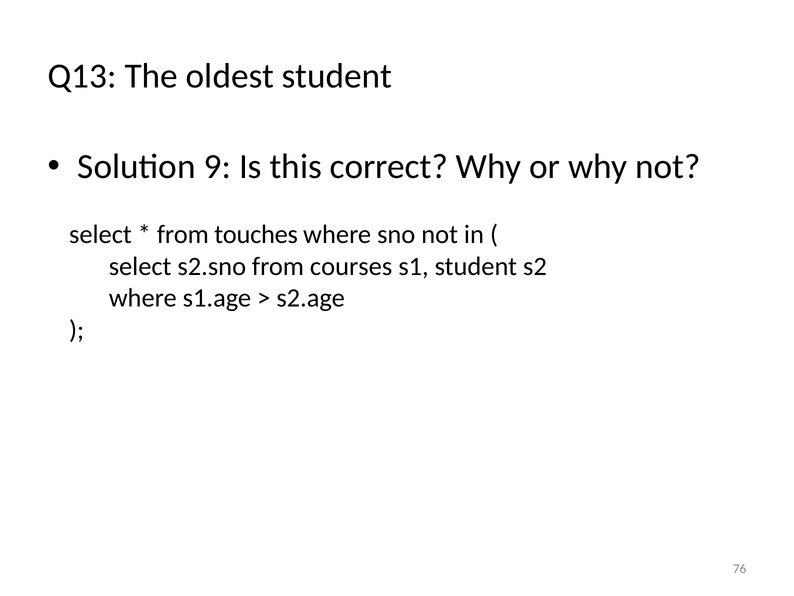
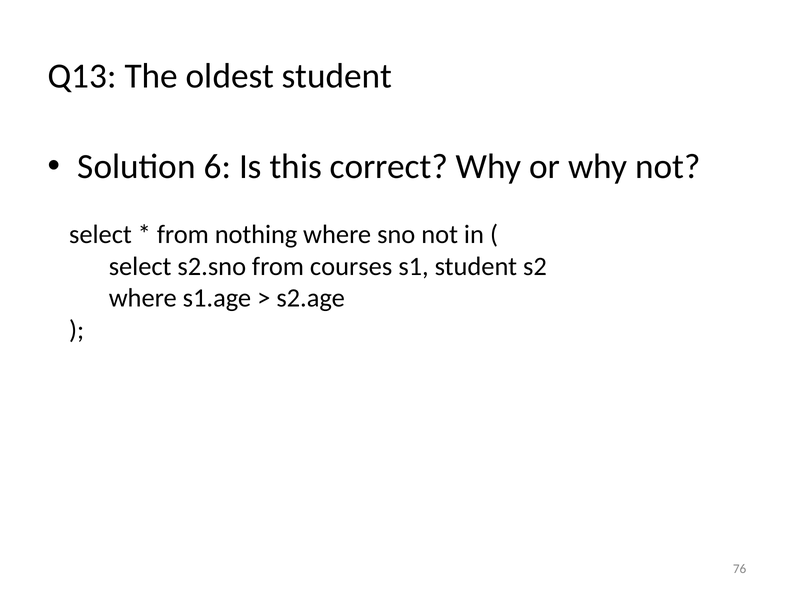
9: 9 -> 6 (217, 167)
touches: touches -> nothing (256, 234)
